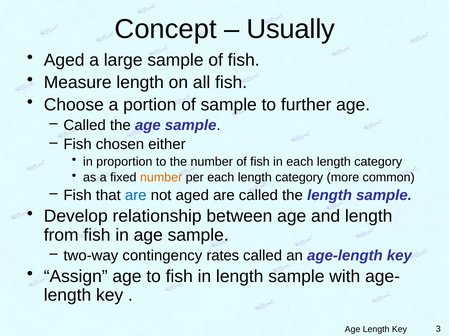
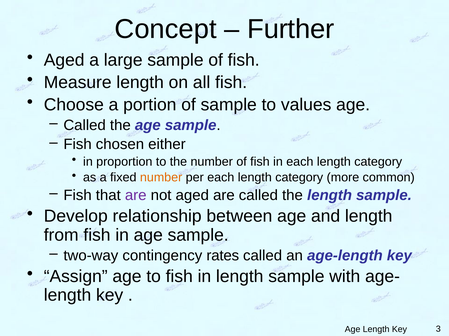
Usually: Usually -> Further (291, 29)
further: further -> values (306, 105)
are colour: blue -> purple (136, 196)
